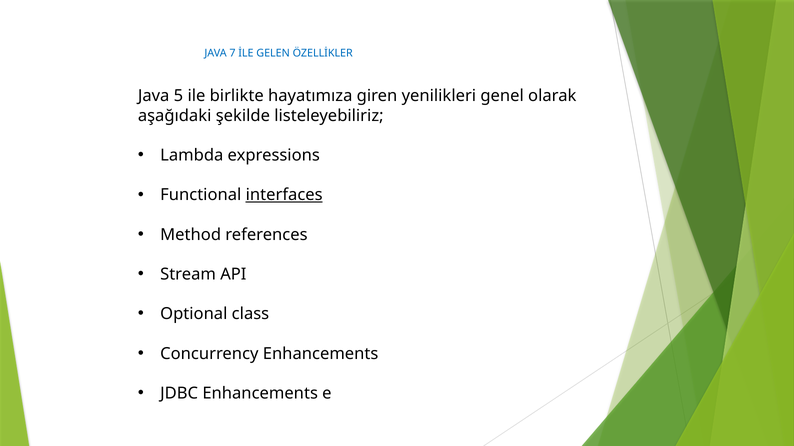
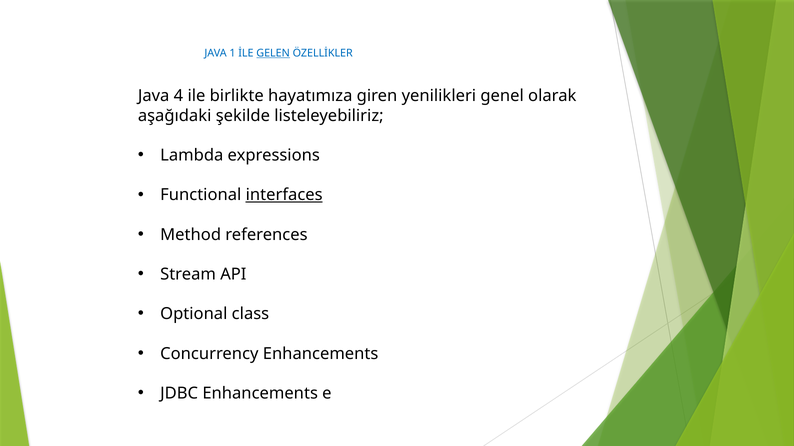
7: 7 -> 1 (232, 53)
GELEN underline: none -> present (273, 53)
5: 5 -> 4 (178, 96)
